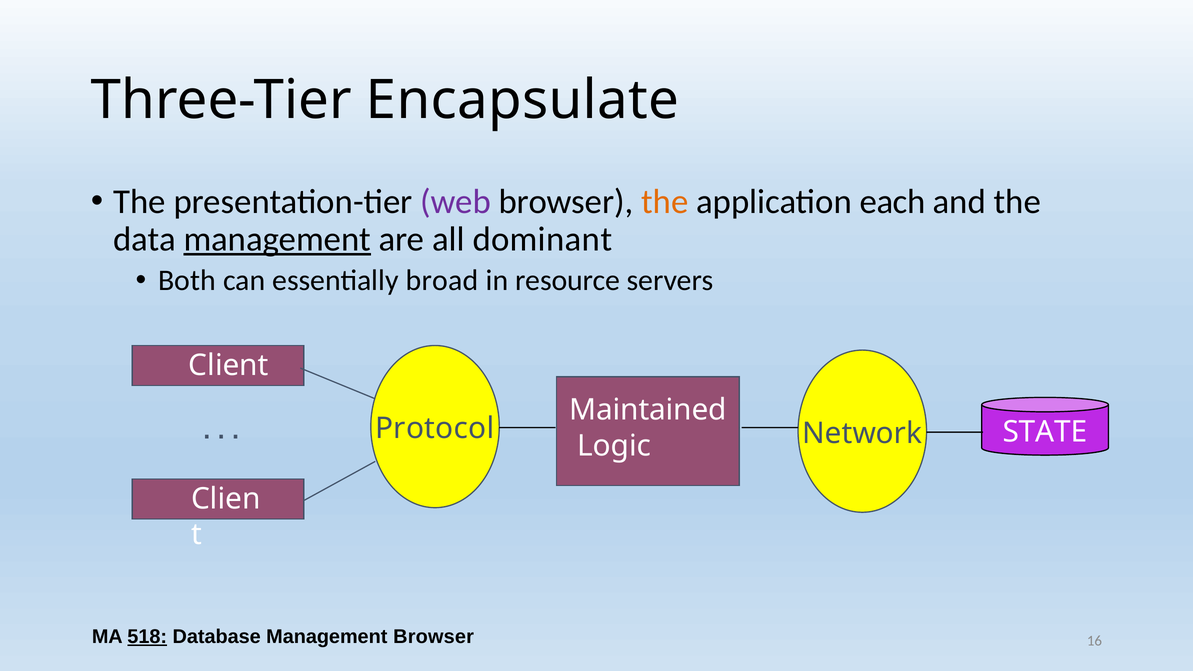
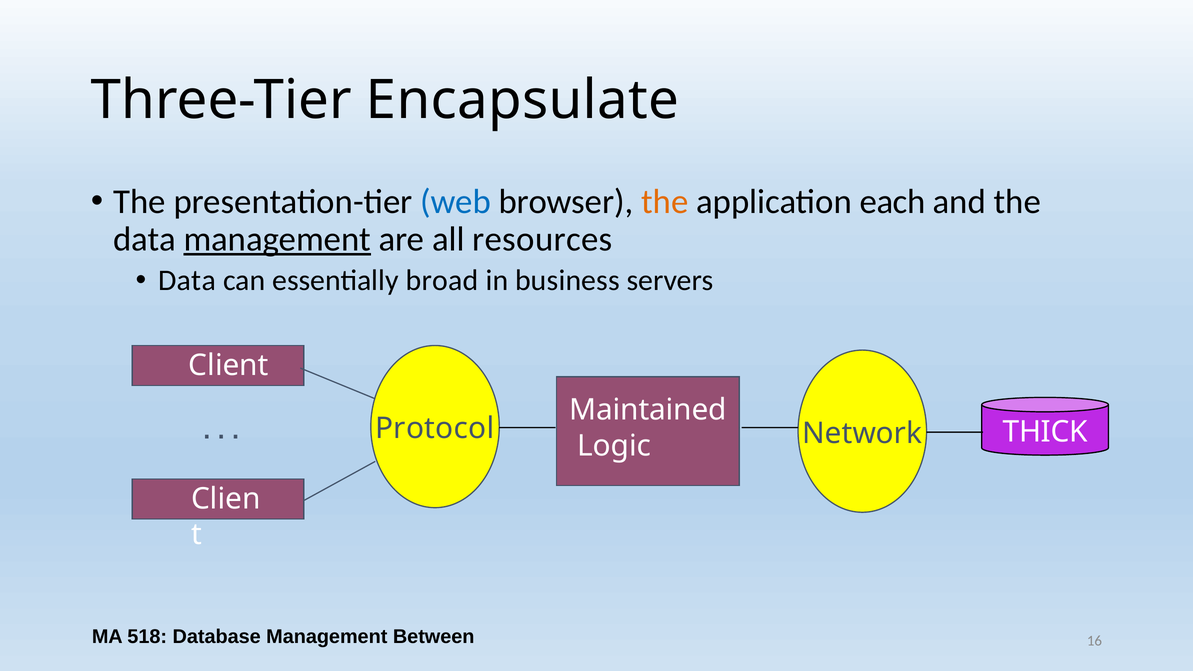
web colour: purple -> blue (456, 202)
dominant: dominant -> resources (542, 239)
Both: Both -> Data (187, 280)
resource: resource -> business (567, 280)
STATE: STATE -> THICK (1045, 432)
518 underline: present -> none (147, 637)
Management Browser: Browser -> Between (434, 637)
